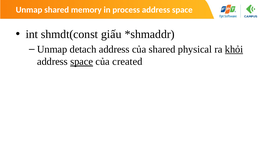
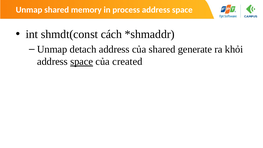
giấu: giấu -> cách (111, 34)
physical: physical -> generate (195, 49)
khỏi underline: present -> none (234, 49)
